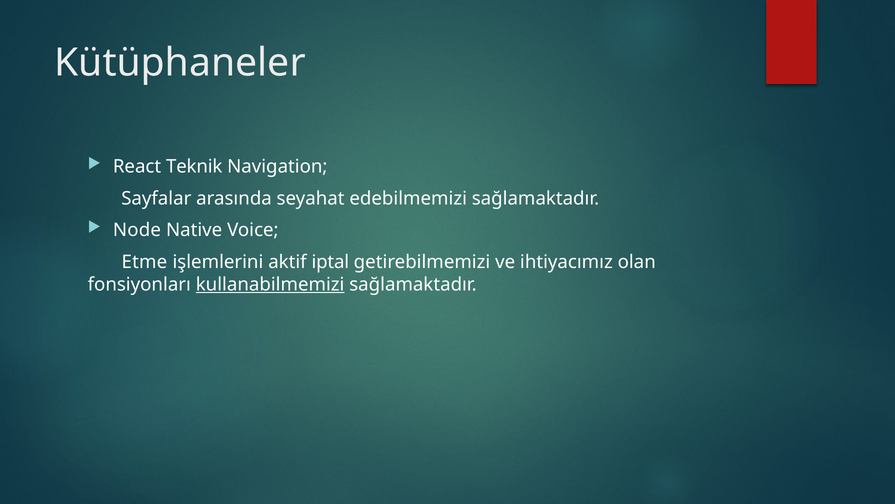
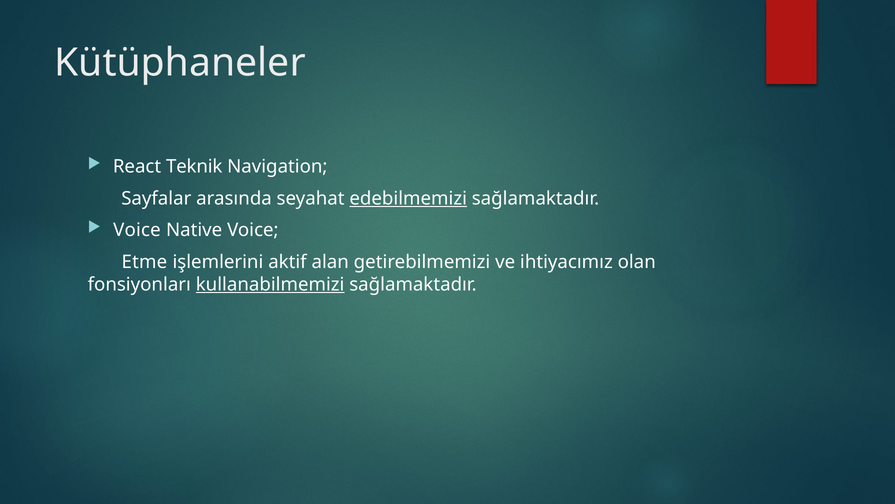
edebilmemizi underline: none -> present (408, 198)
Node: Node -> Voice (137, 230)
iptal: iptal -> alan (330, 262)
